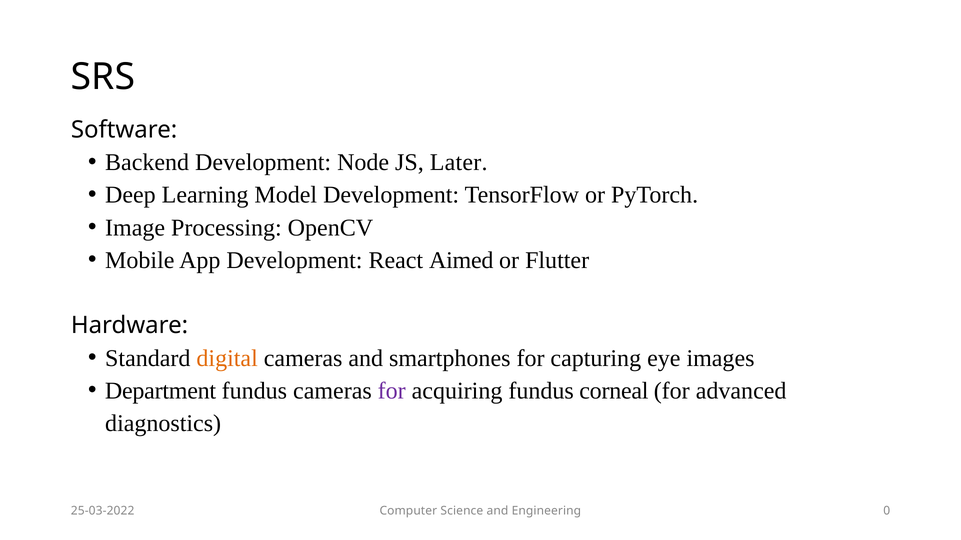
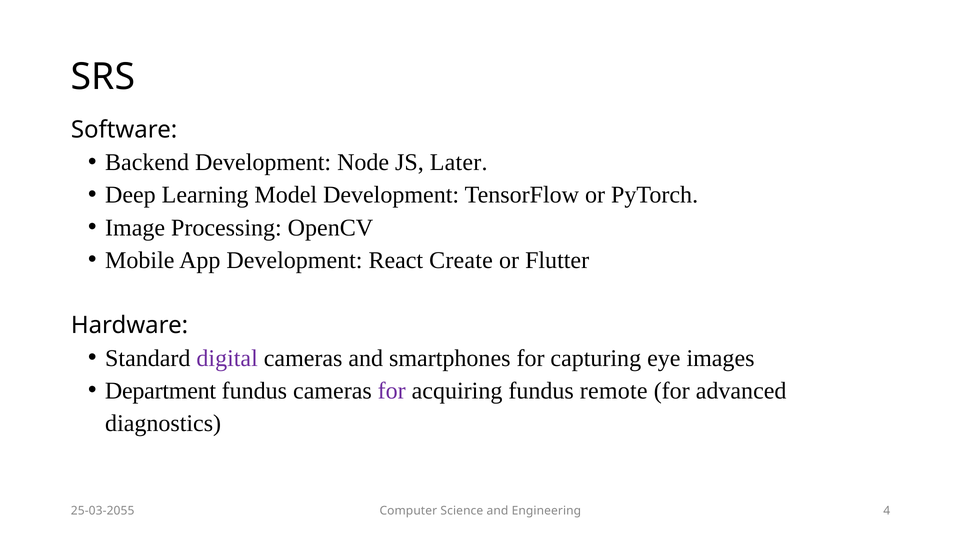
Aimed: Aimed -> Create (461, 261)
digital colour: orange -> purple (227, 359)
corneal: corneal -> remote (614, 391)
25-03-2022: 25-03-2022 -> 25-03-2055 (103, 511)
0: 0 -> 4 (887, 511)
